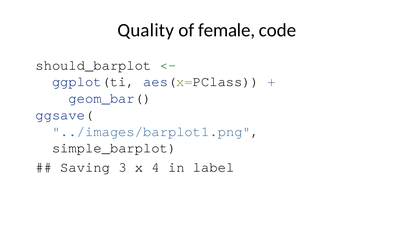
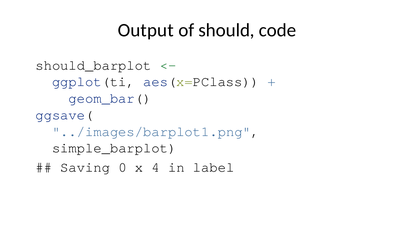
Quality: Quality -> Output (146, 30)
female: female -> should (227, 30)
3: 3 -> 0 (122, 167)
